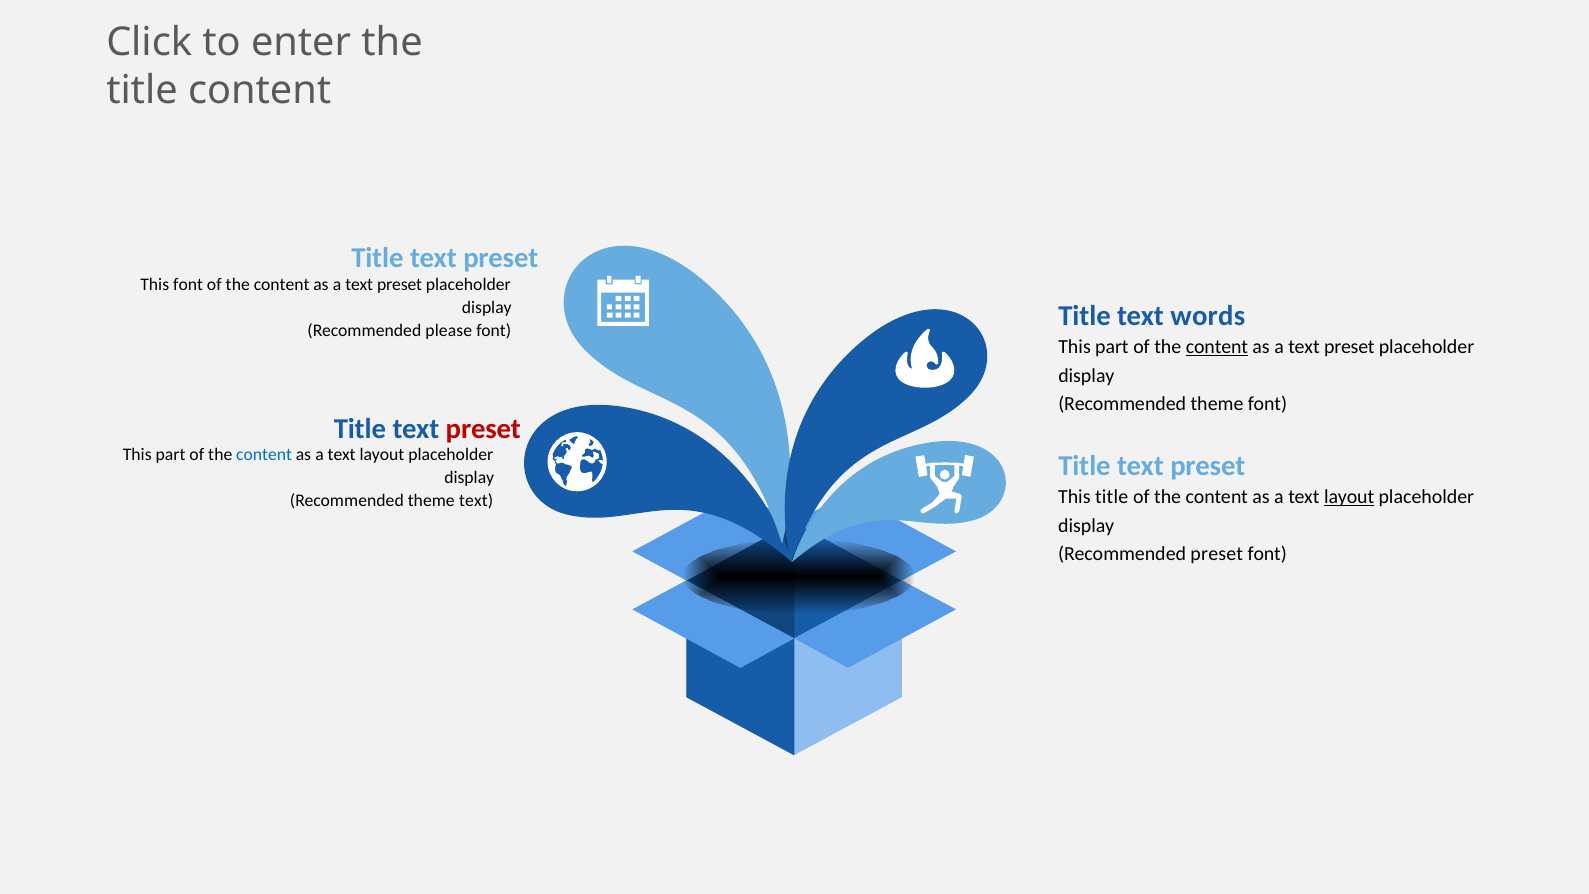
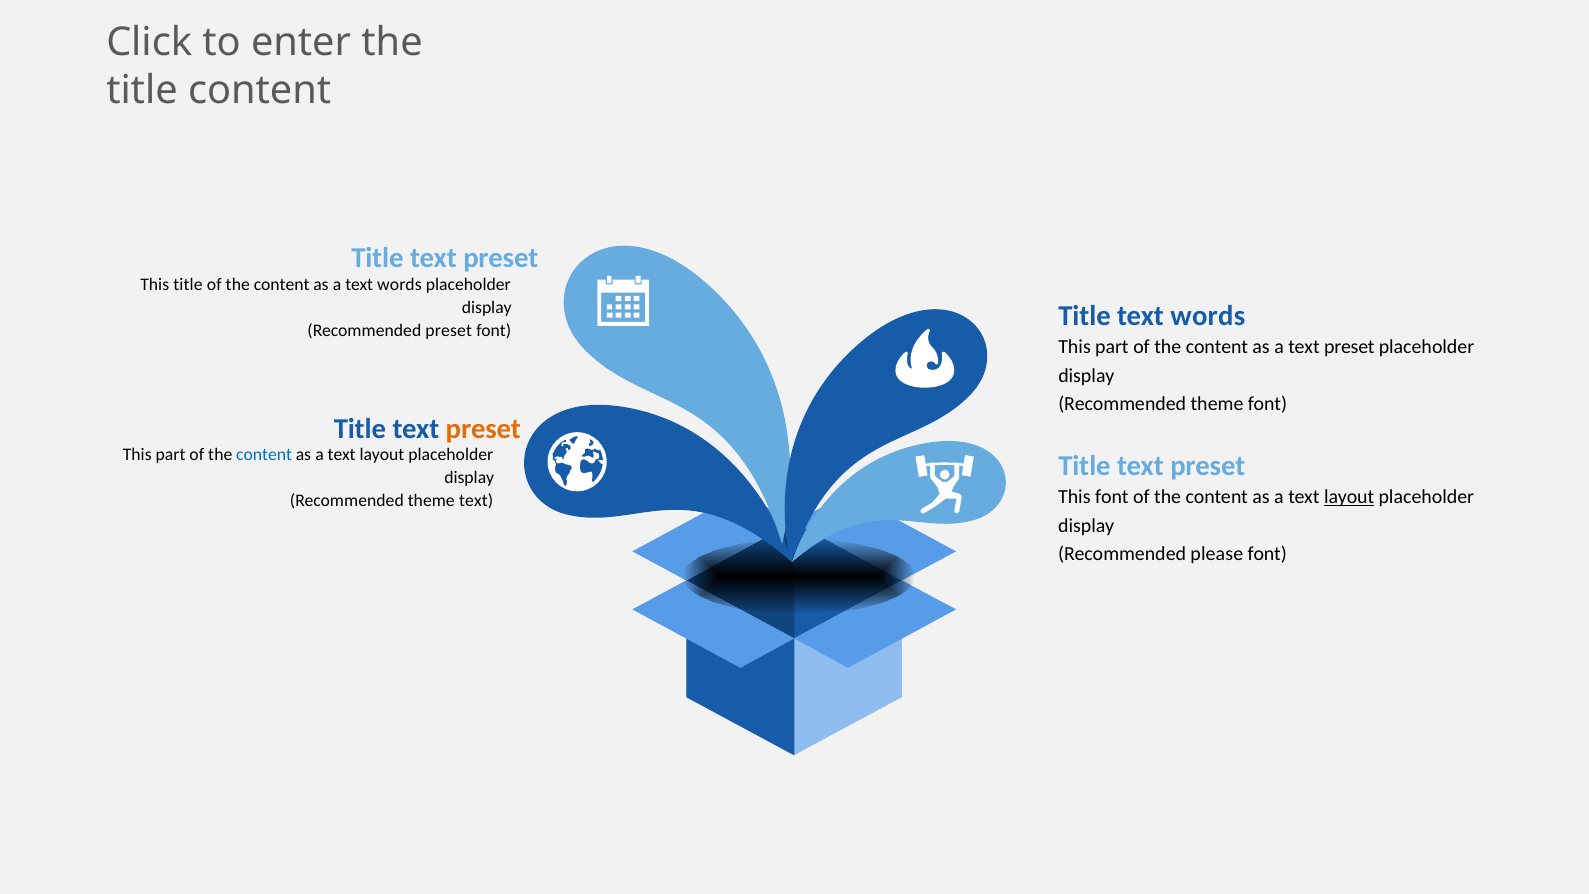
This font: font -> title (188, 285)
preset: preset -> words (399, 285)
Recommended please: please -> preset (449, 330)
content underline: present -> none (1217, 347)
preset colour: red -> orange (483, 429)
This title: title -> font (1112, 497)
Recommended preset: preset -> please (1217, 554)
